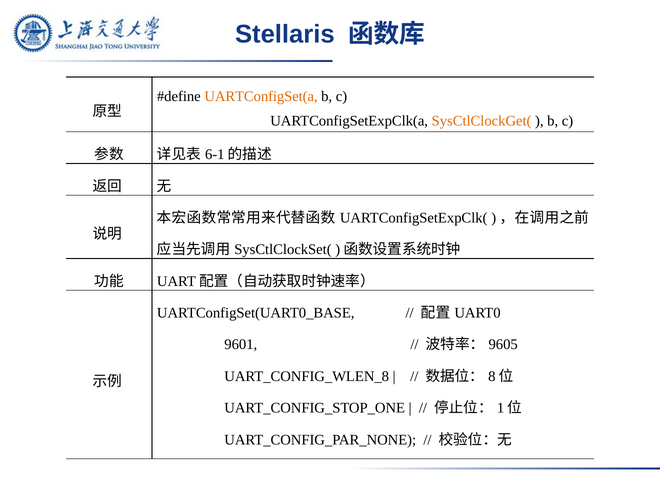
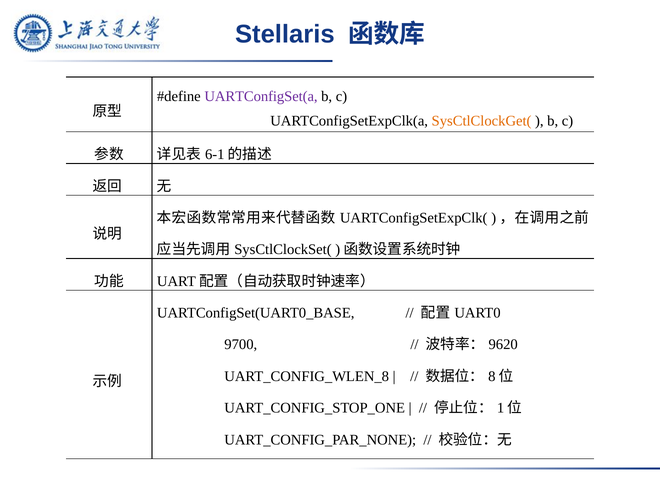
UARTConfigSet(a colour: orange -> purple (261, 96)
9601: 9601 -> 9700 (241, 345)
9605: 9605 -> 9620 (503, 345)
